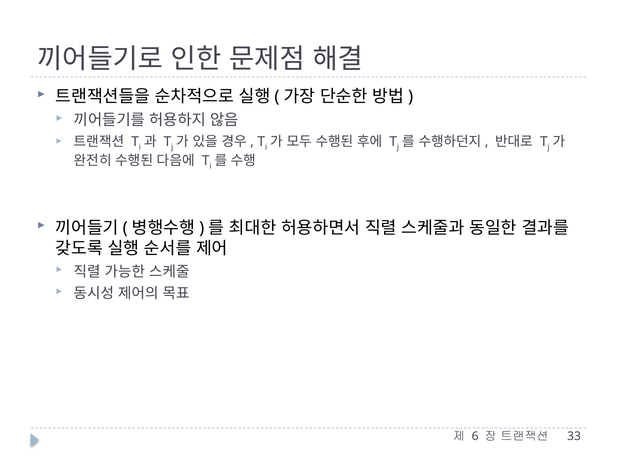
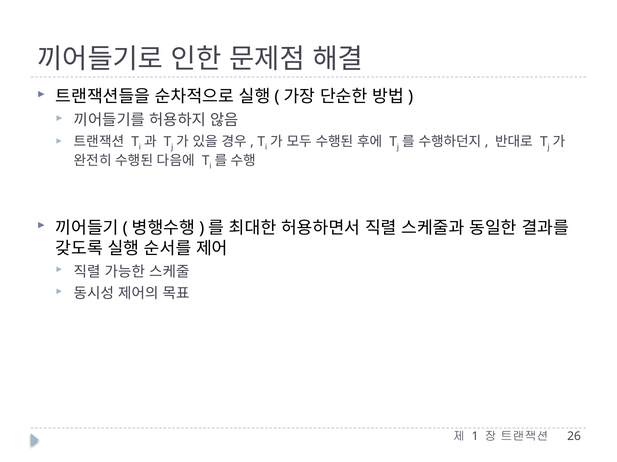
6: 6 -> 1 (475, 437)
33: 33 -> 26 (574, 437)
